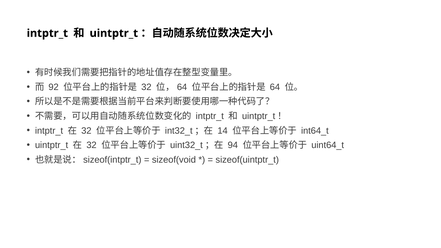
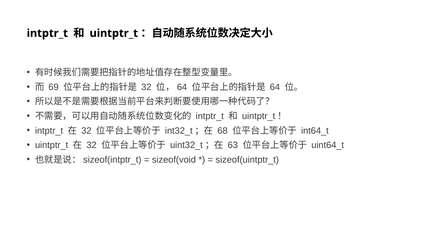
92: 92 -> 69 (54, 87)
14: 14 -> 68 (223, 131)
94: 94 -> 63 (233, 145)
